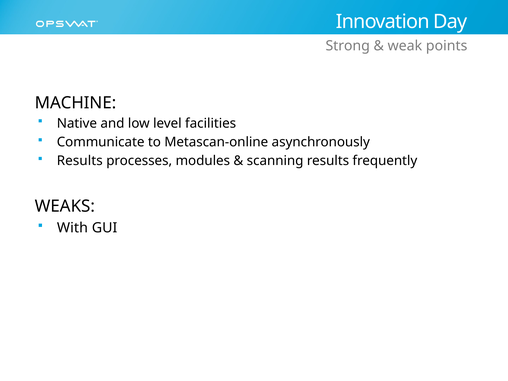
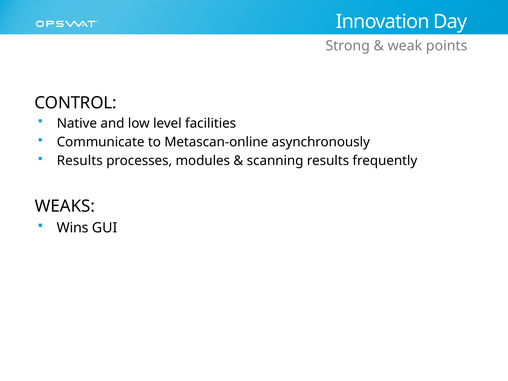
MACHINE: MACHINE -> CONTROL (76, 103)
With: With -> Wins (73, 228)
